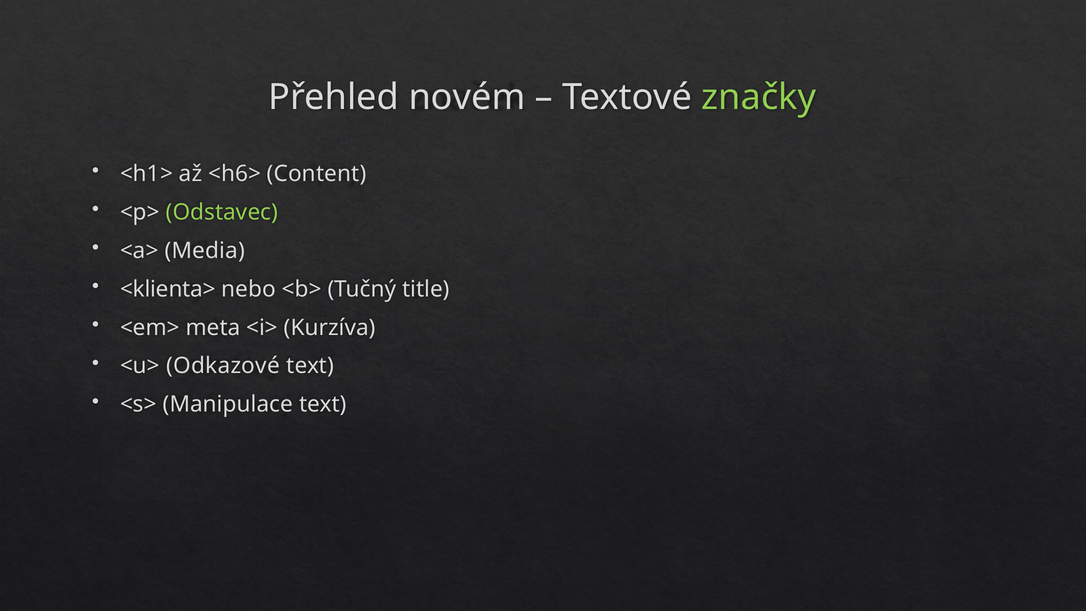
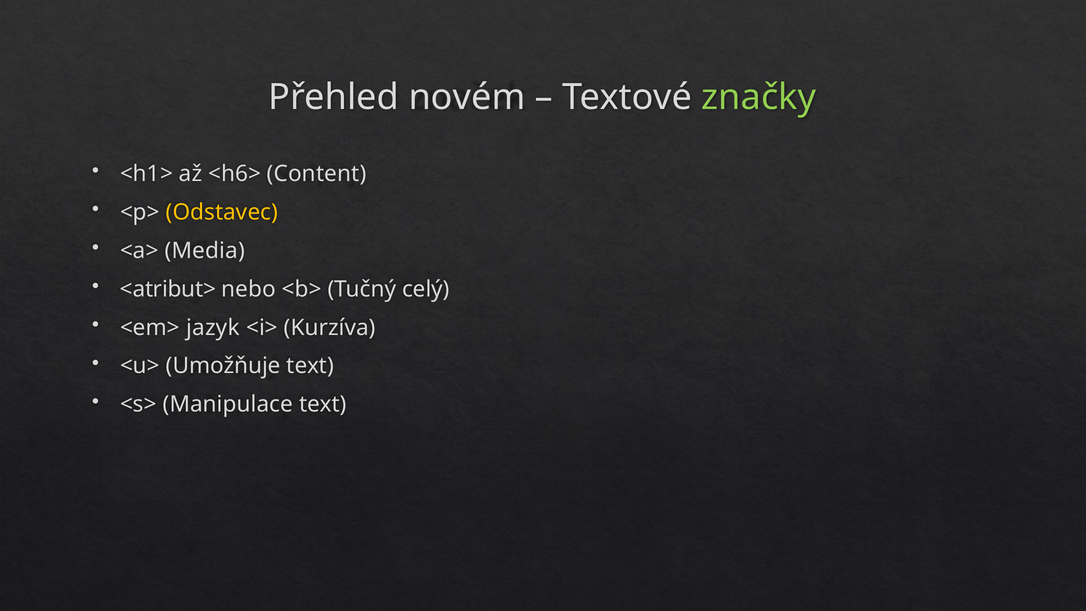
Odstavec colour: light green -> yellow (222, 212)
<klienta>: <klienta> -> <atribut> (168, 289)
title: title -> celý (426, 289)
meta: meta -> jazyk (213, 327)
Odkazové: Odkazové -> Umožňuje (223, 366)
